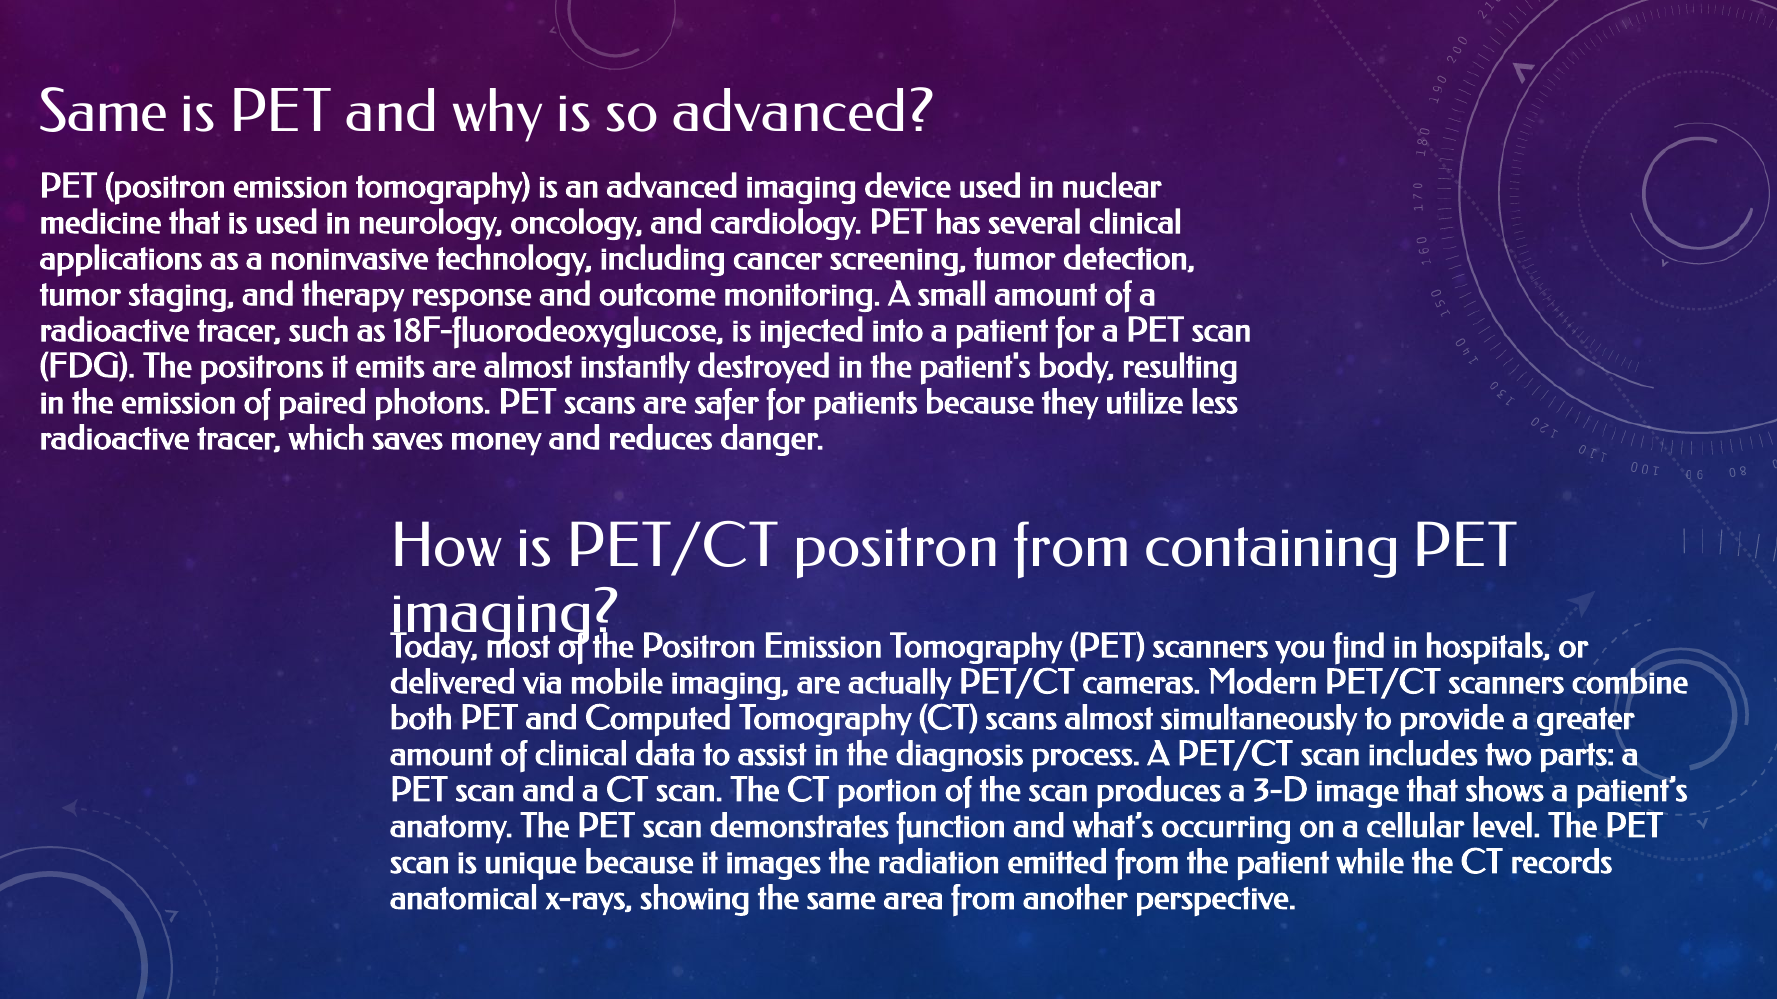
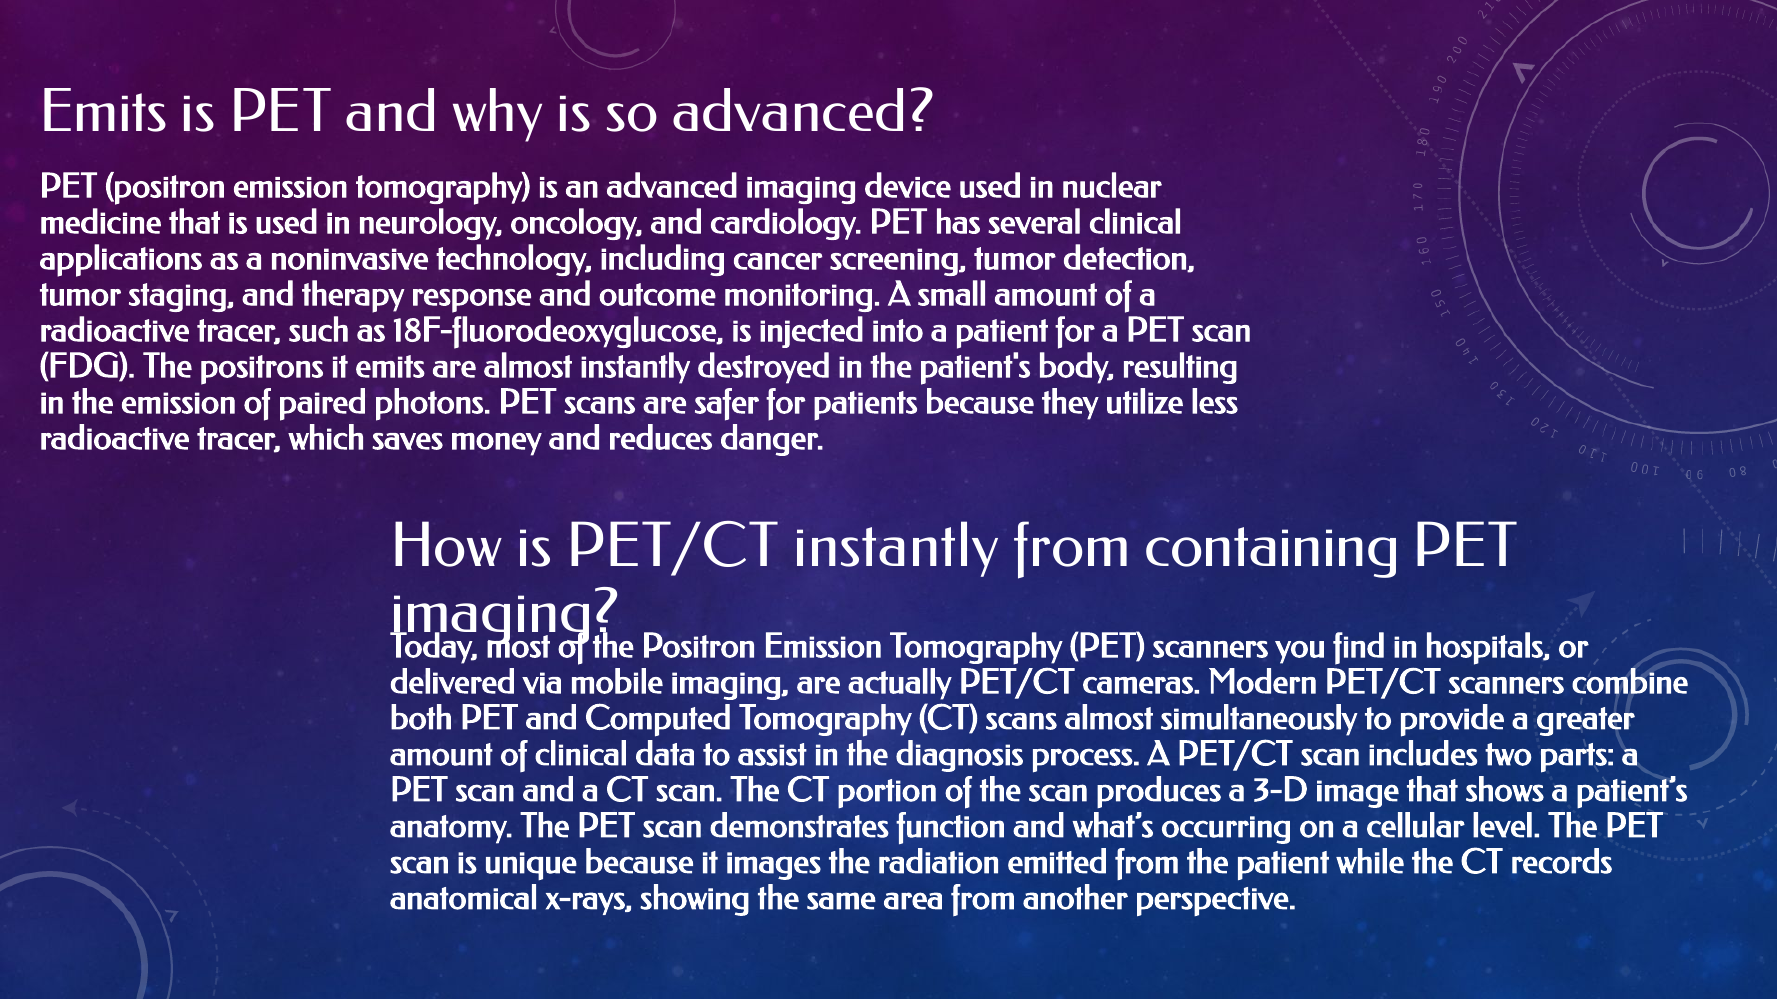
Same: Same -> Emits (103, 112)
PET/CT positron: positron -> instantly (896, 547)
